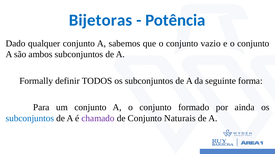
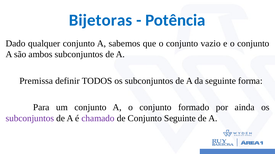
Formally: Formally -> Premissa (36, 81)
subconjuntos colour: blue -> purple (30, 119)
Conjunto Naturais: Naturais -> Seguinte (180, 119)
